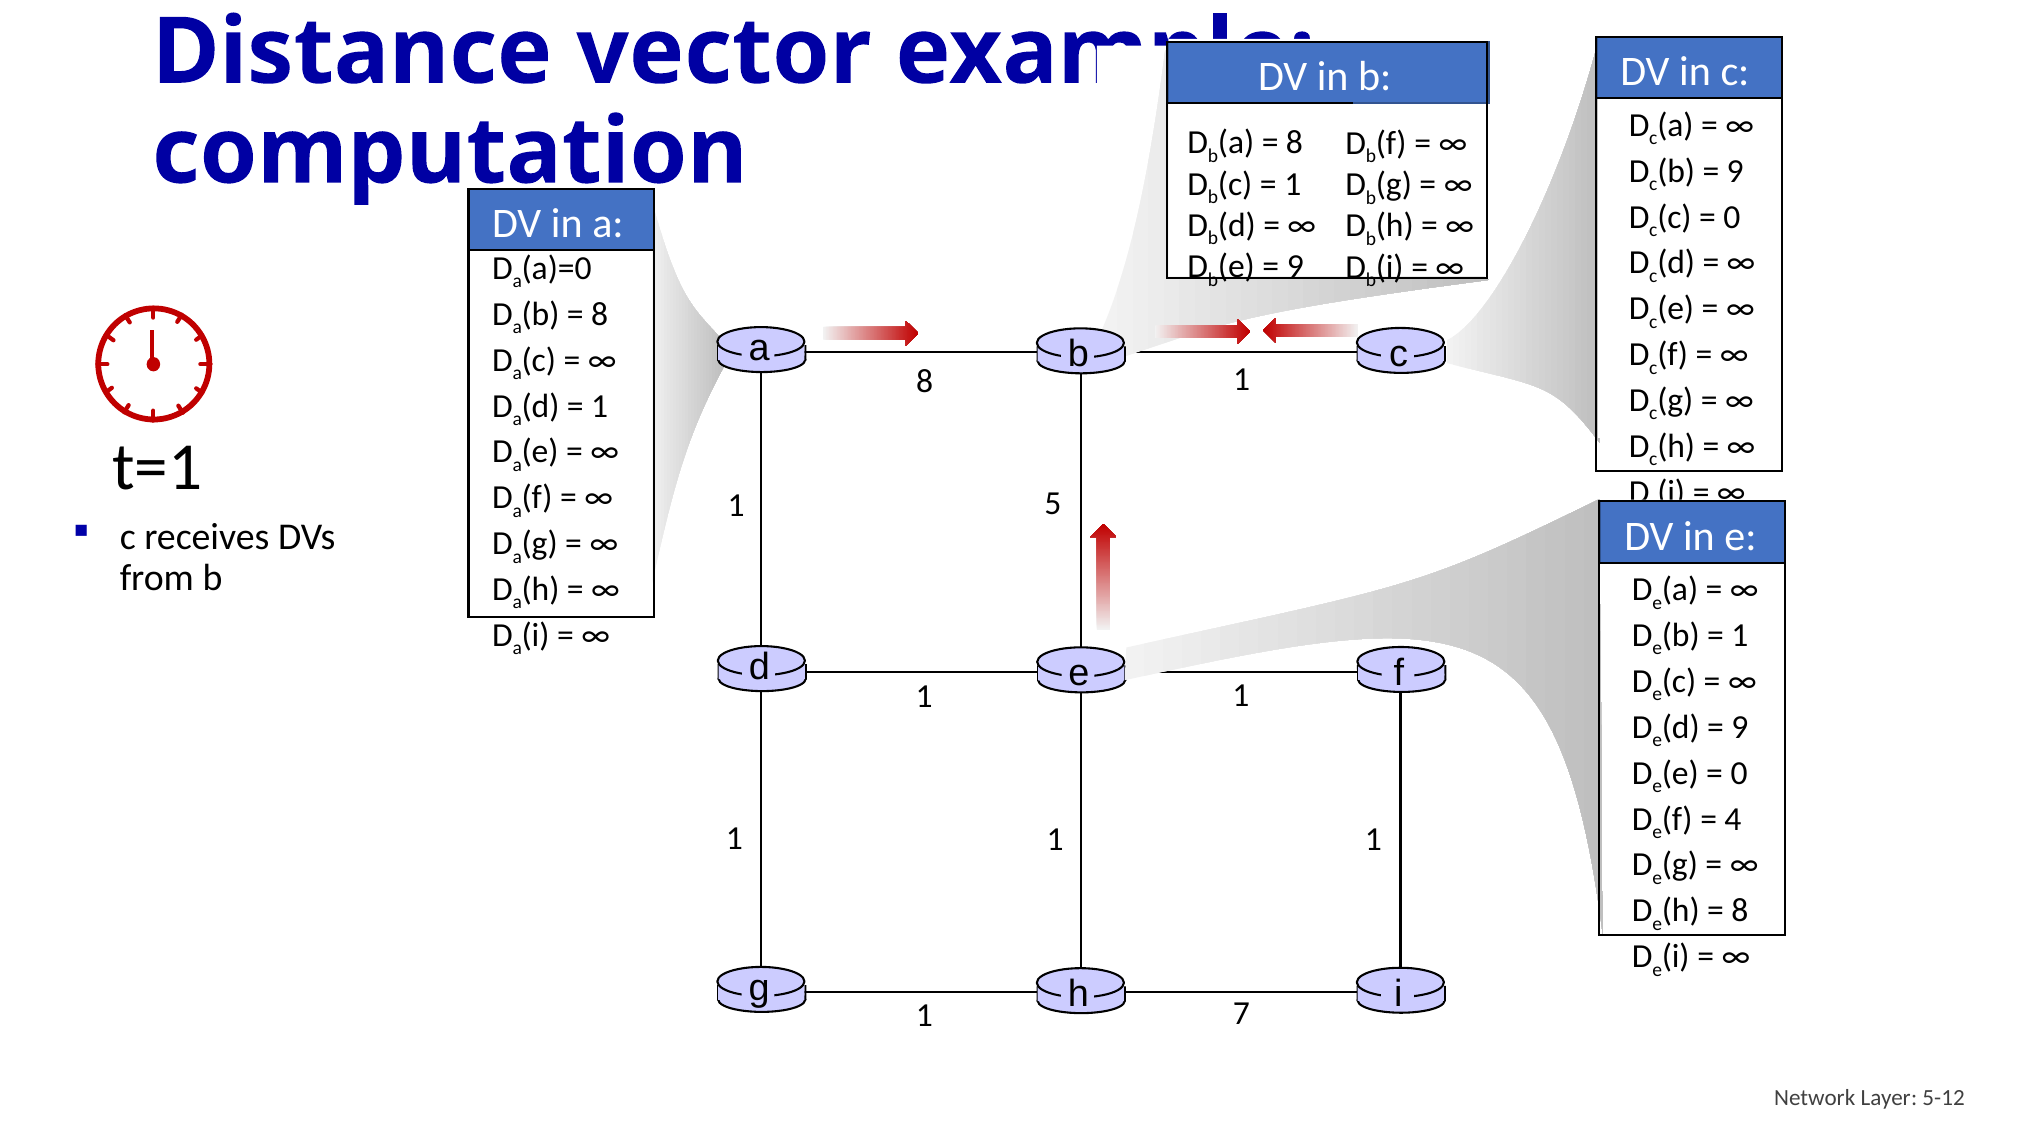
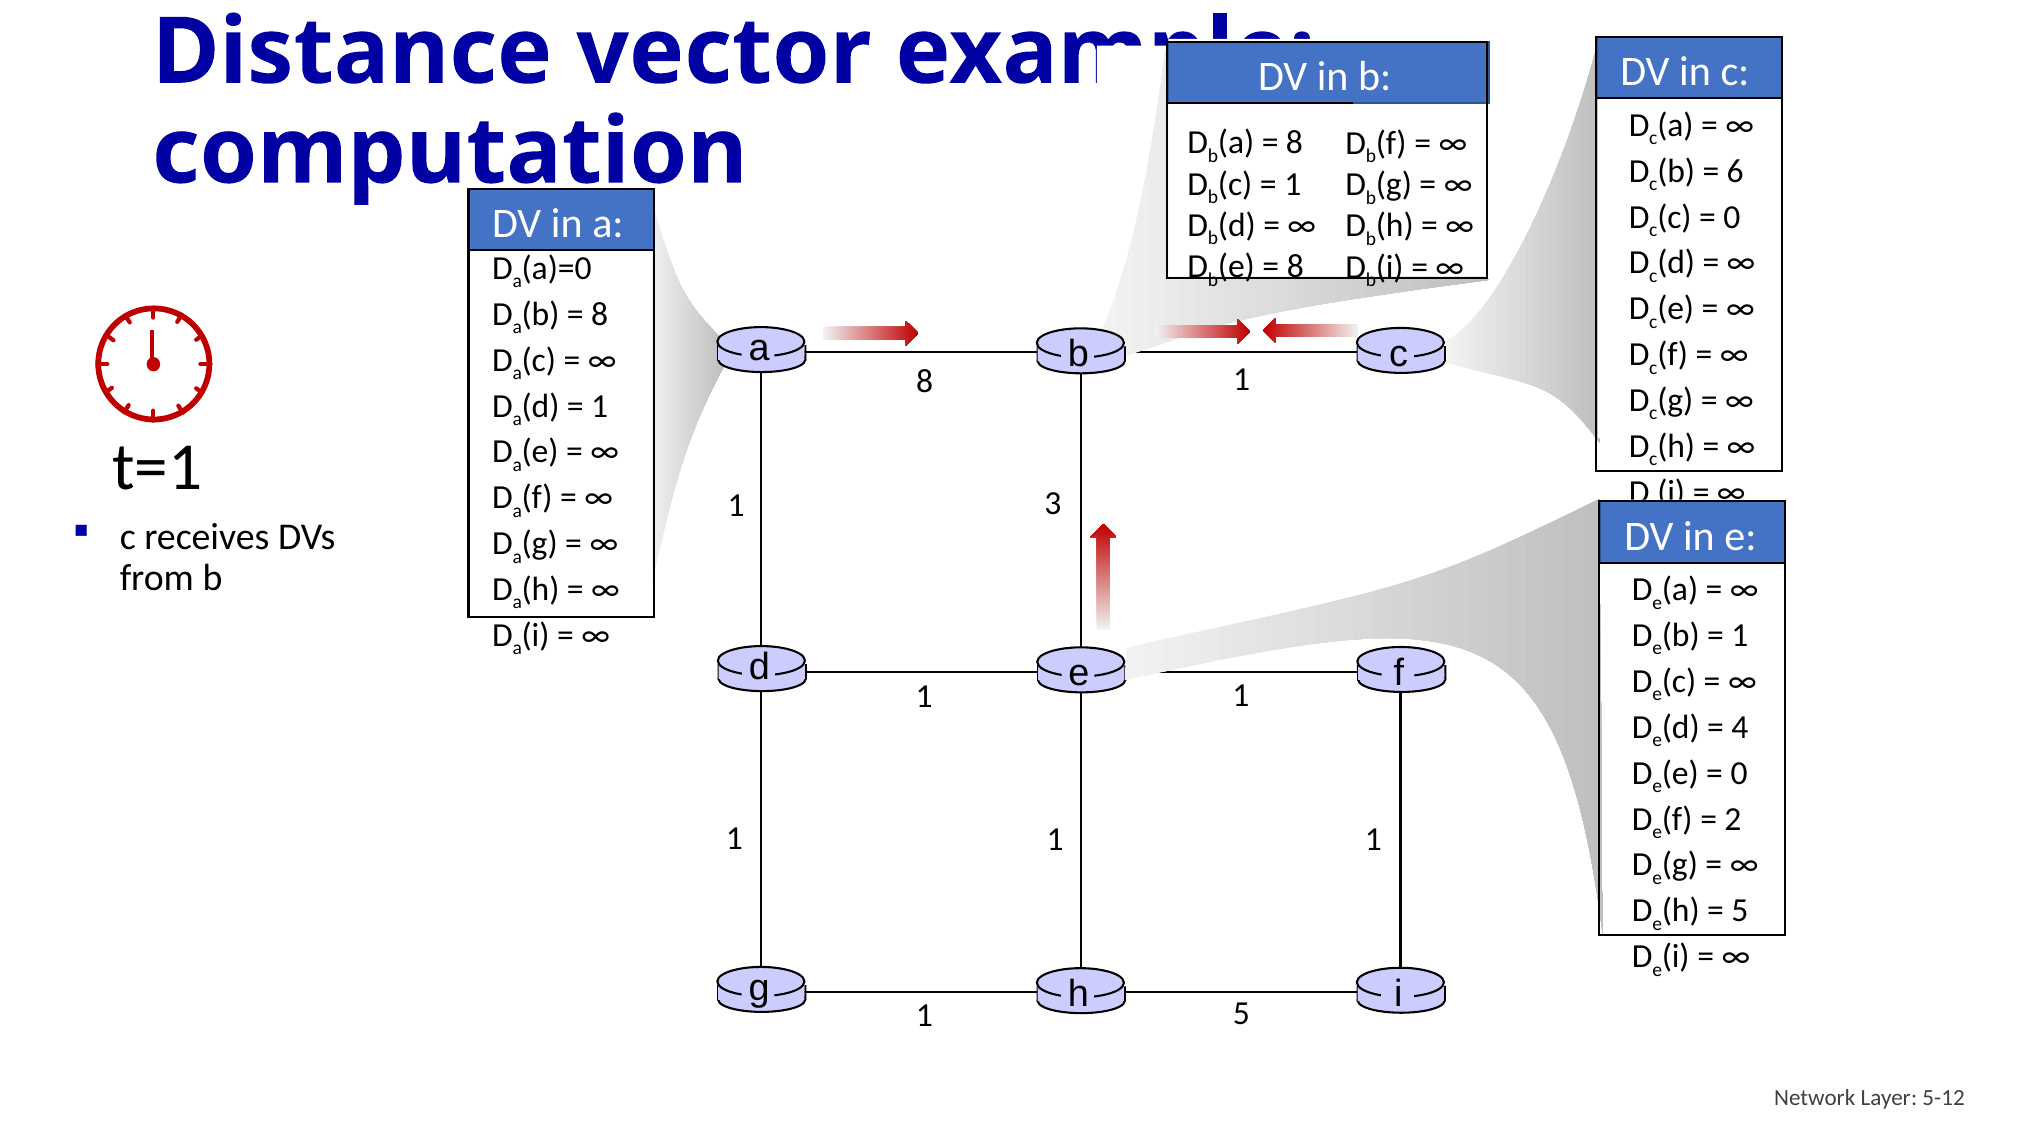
9: 9 -> 6 (1735, 171)
9: 9 -> 8 (1295, 267)
5: 5 -> 3 (1053, 503)
9: 9 -> 4 (1740, 727)
4: 4 -> 2 (1733, 819)
8: 8 -> 5 (1740, 911)
1 7: 7 -> 5 (1241, 1014)
